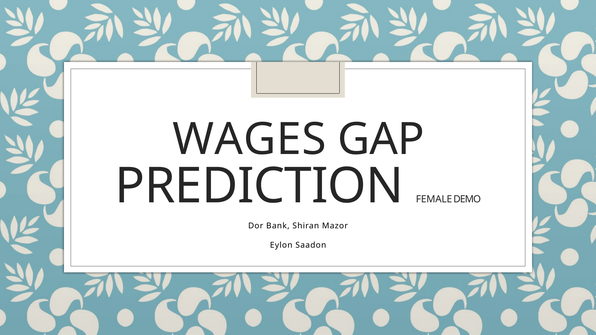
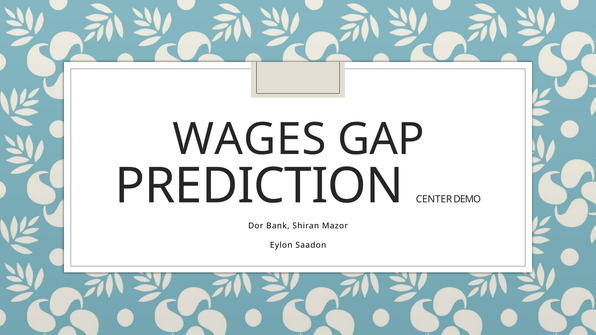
FEMALE: FEMALE -> CENTER (434, 199)
